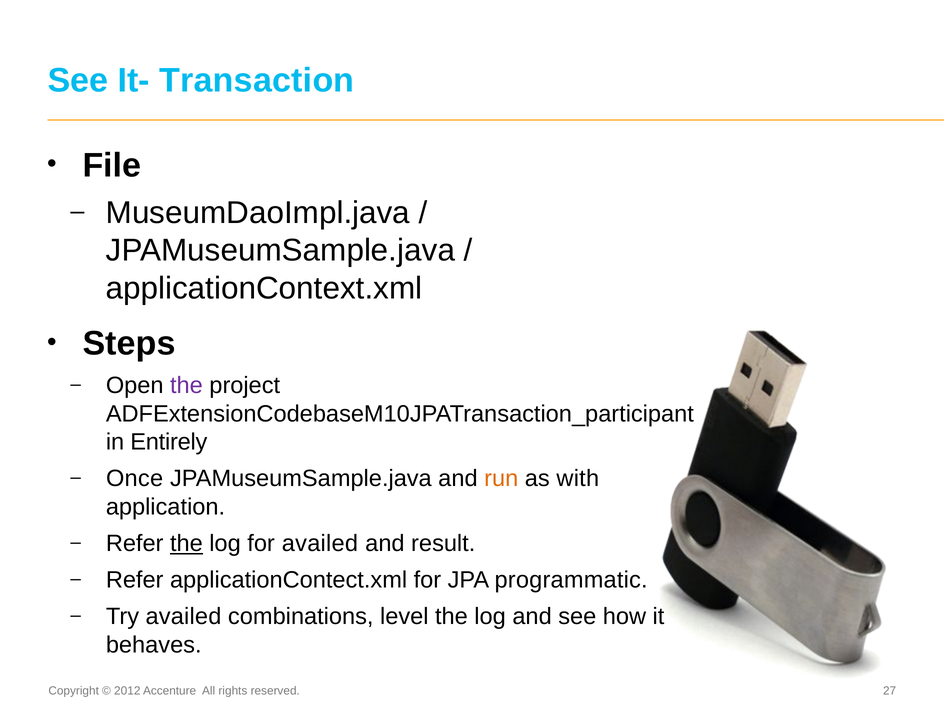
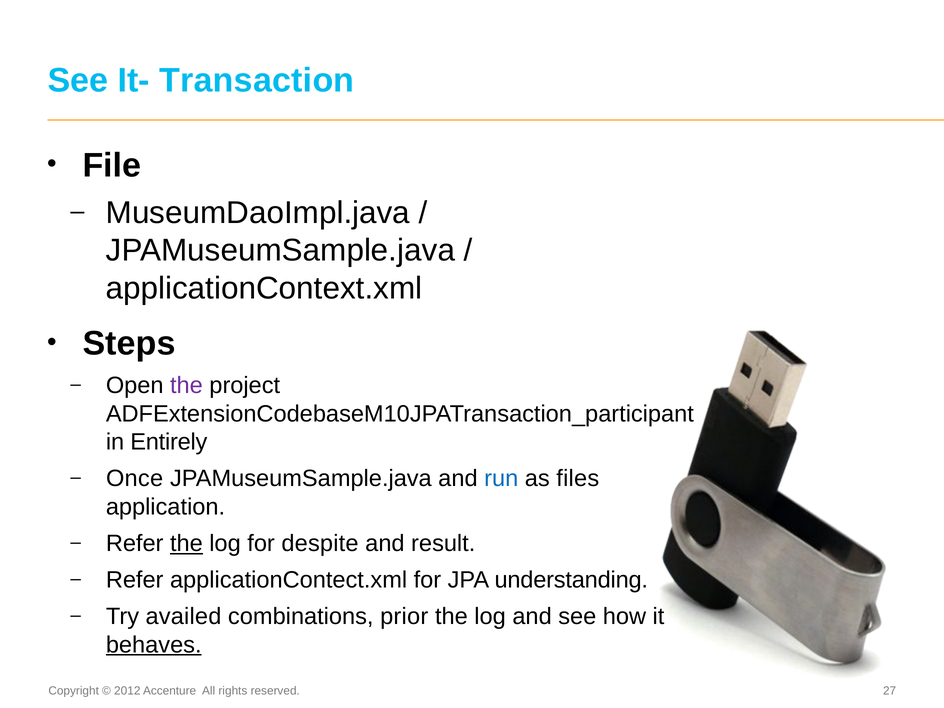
run colour: orange -> blue (501, 479)
with: with -> files (578, 479)
for availed: availed -> despite (320, 543)
programmatic: programmatic -> understanding (571, 580)
level: level -> prior (404, 616)
behaves underline: none -> present (154, 645)
